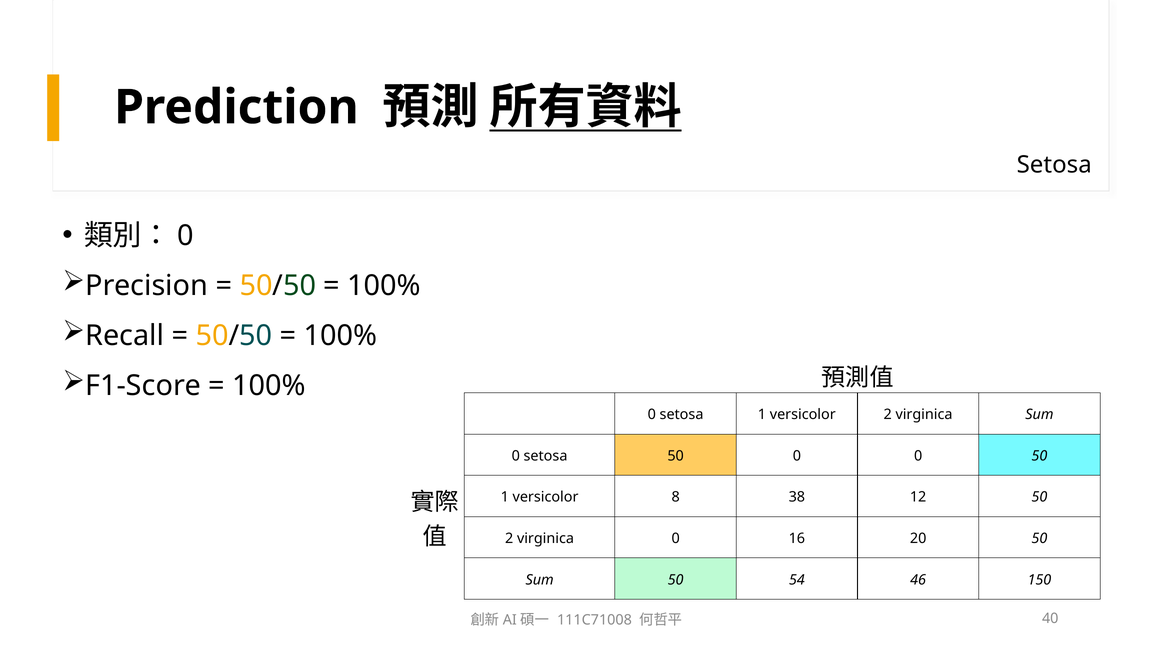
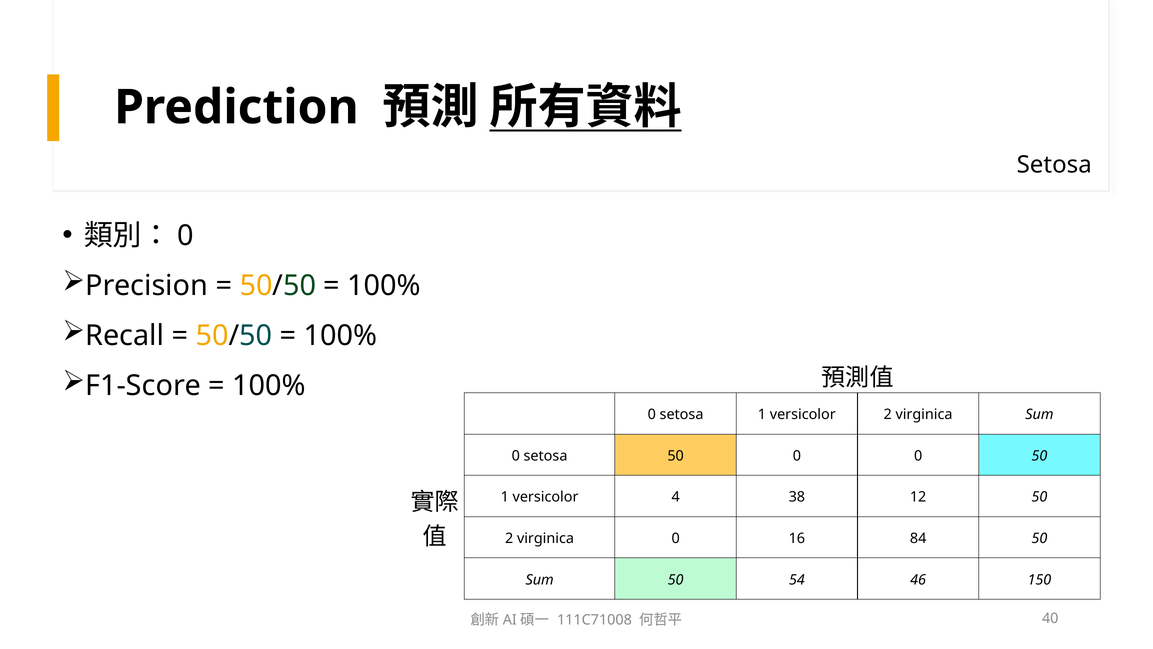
8: 8 -> 4 (676, 497)
20: 20 -> 84 (918, 538)
